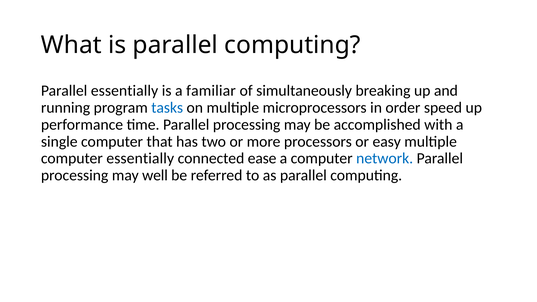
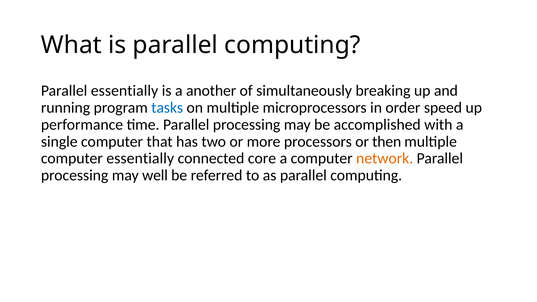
familiar: familiar -> another (211, 91)
easy: easy -> then (387, 142)
ease: ease -> core (262, 158)
network colour: blue -> orange (385, 158)
